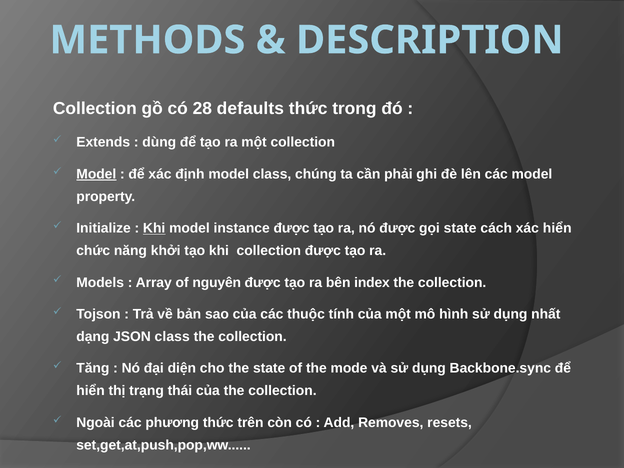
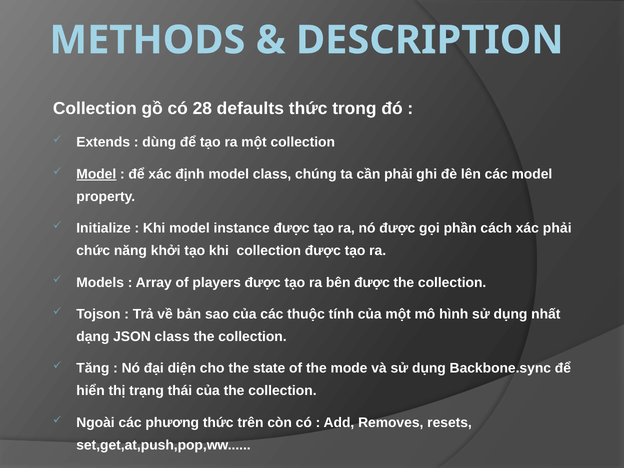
Khi underline: present -> none (154, 228)
gọi state: state -> phần (460, 228)
xác hiển: hiển -> phải (557, 228)
nguyên: nguyên -> players (217, 282)
bên index: index -> được (372, 282)
